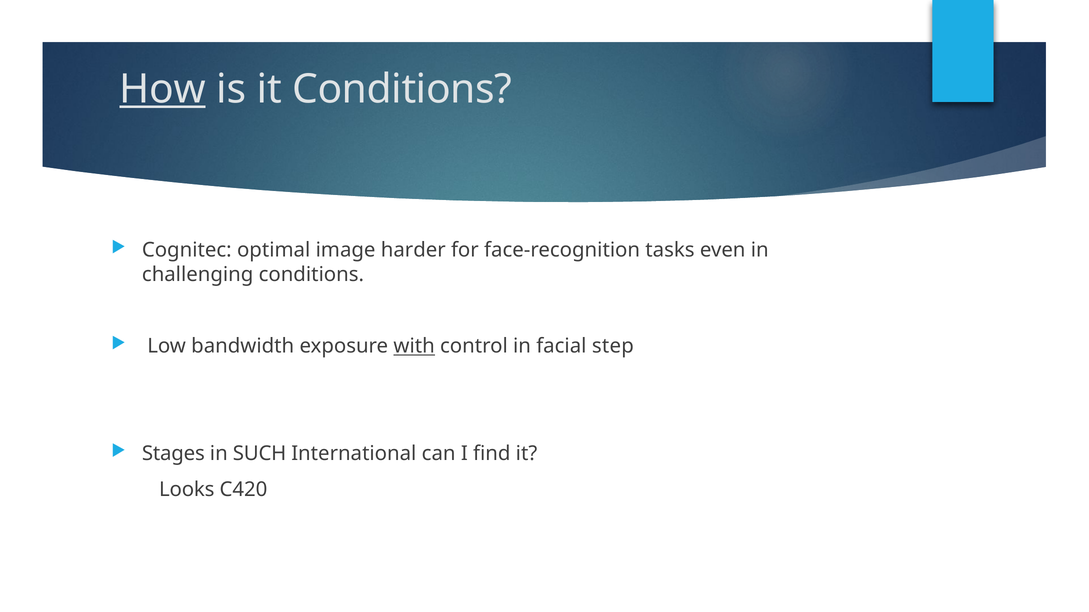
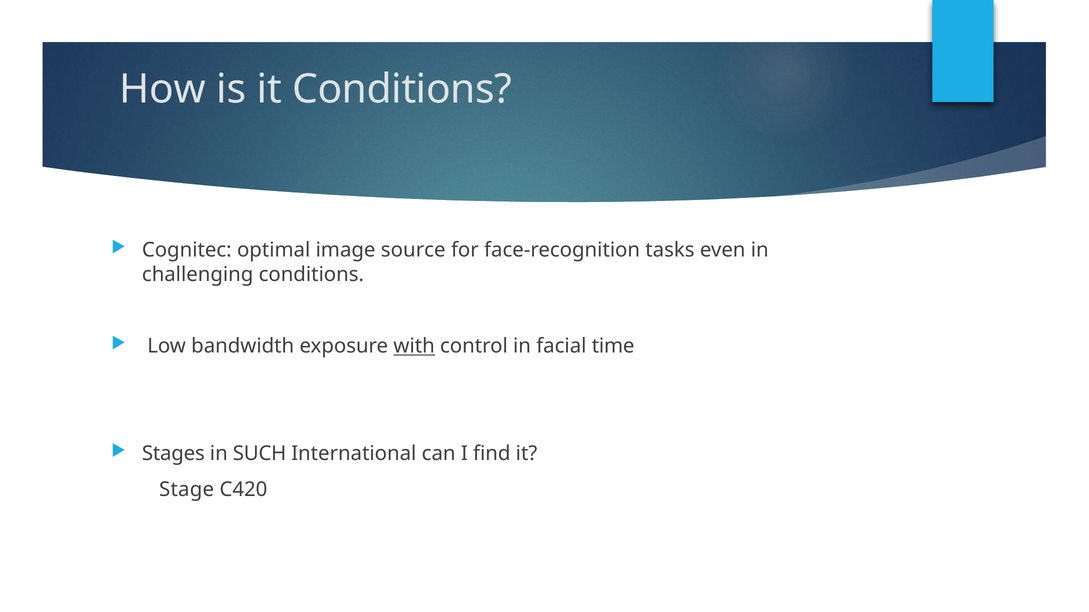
How underline: present -> none (163, 89)
harder: harder -> source (413, 250)
step: step -> time (613, 347)
Looks: Looks -> Stage (187, 490)
